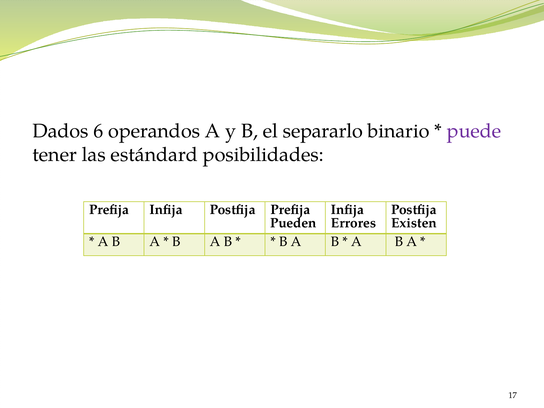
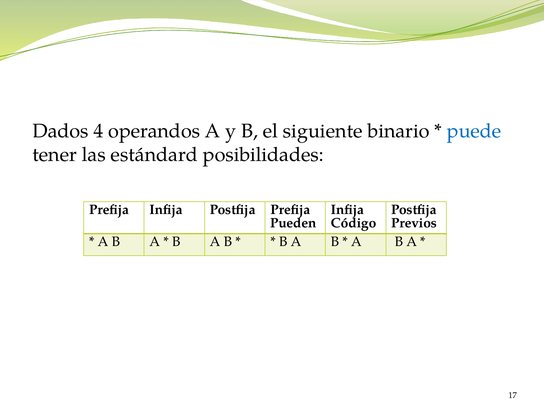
6: 6 -> 4 (98, 131)
separarlo: separarlo -> siguiente (323, 131)
puede colour: purple -> blue (474, 131)
Errores: Errores -> Código (354, 223)
Existen: Existen -> Previos (414, 223)
